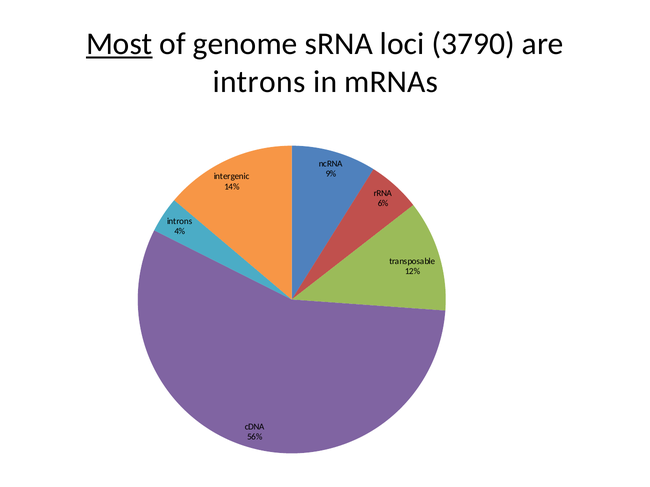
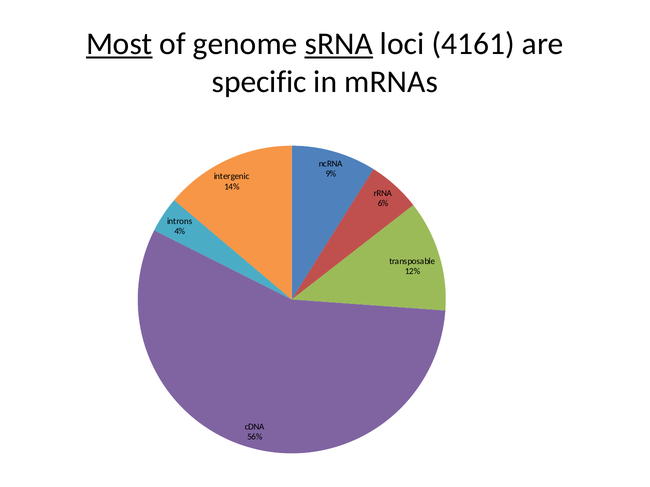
sRNA underline: none -> present (339, 44)
3790: 3790 -> 4161 (473, 44)
introns: introns -> specific (259, 82)
